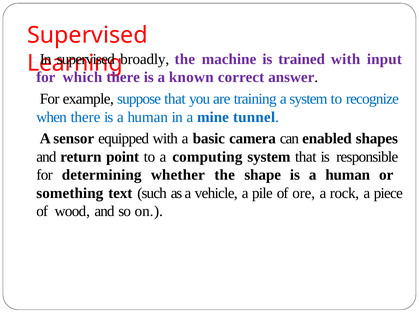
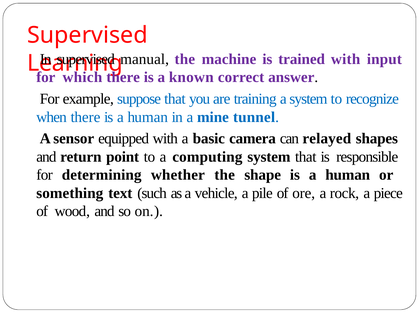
broadly: broadly -> manual (145, 59)
enabled: enabled -> relayed (327, 139)
